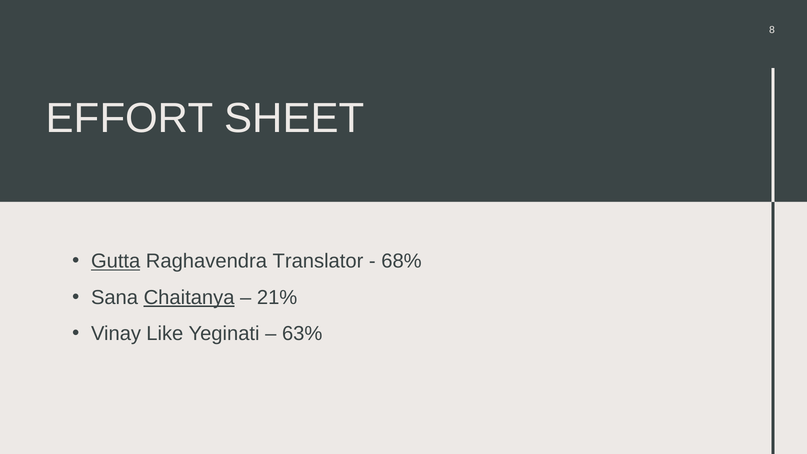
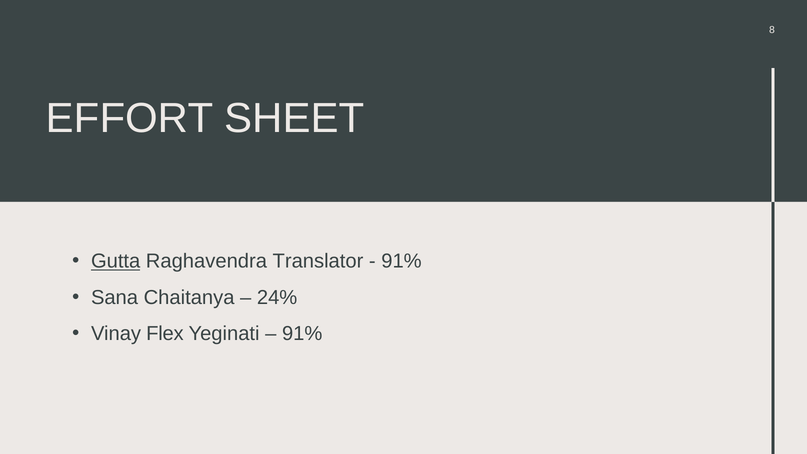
68%: 68% -> 91% (401, 261)
Chaitanya underline: present -> none (189, 297)
21%: 21% -> 24% (277, 297)
Like: Like -> Flex (165, 334)
63%: 63% -> 91% (302, 334)
